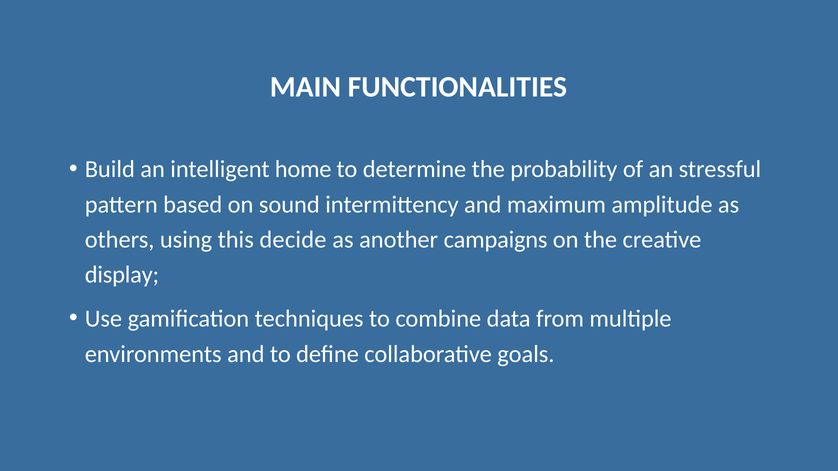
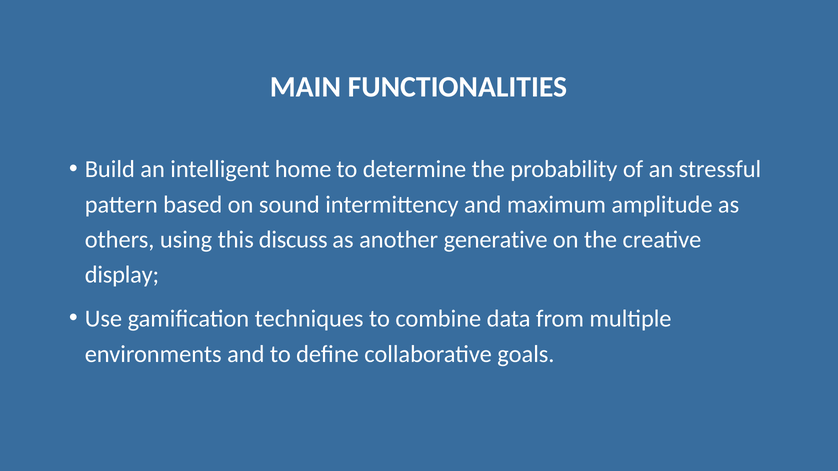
decide: decide -> discuss (293, 240)
campaigns: campaigns -> generative (496, 240)
